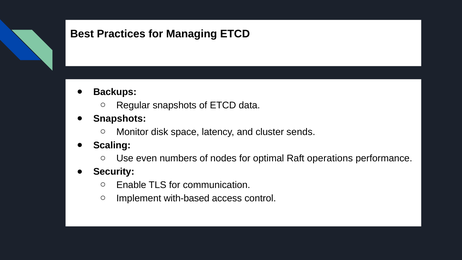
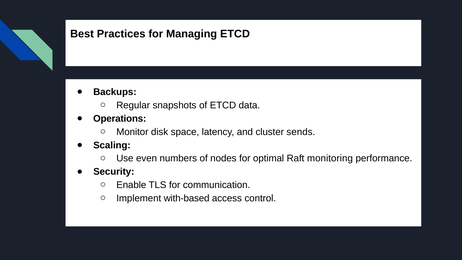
Snapshots: Snapshots -> Operations (120, 119)
operations: operations -> monitoring (330, 158)
